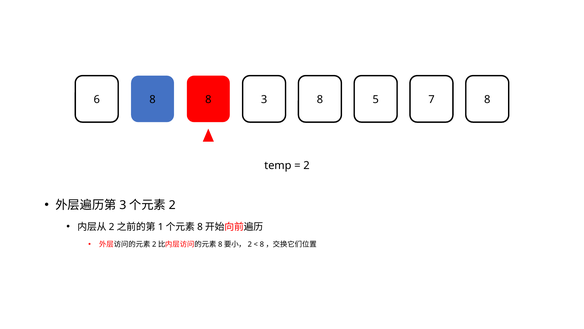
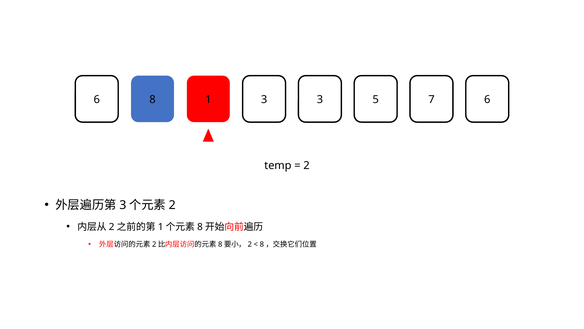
8 8: 8 -> 1 (208, 100)
3 8: 8 -> 3 (320, 100)
7 8: 8 -> 6 (487, 100)
